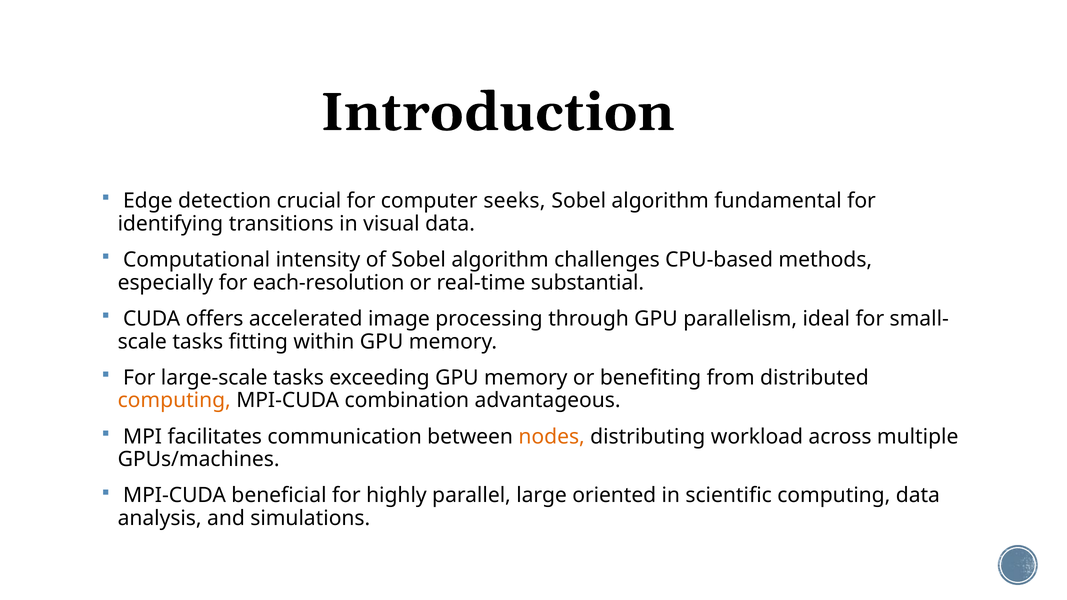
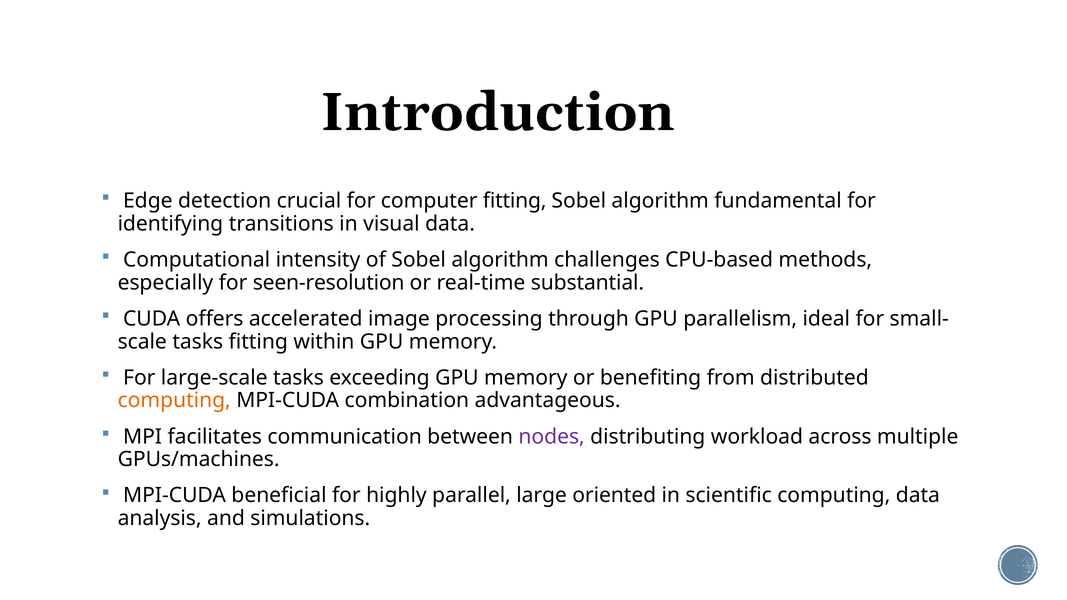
computer seeks: seeks -> fitting (515, 201)
each-resolution: each-resolution -> seen-resolution (329, 283)
nodes colour: orange -> purple (552, 437)
